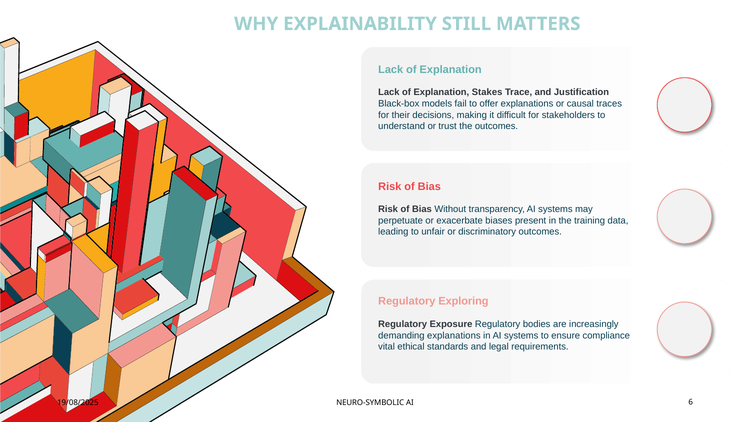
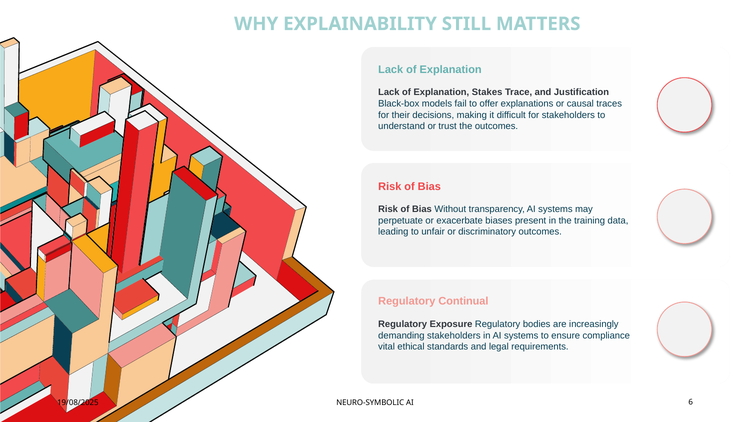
Exploring: Exploring -> Continual (463, 301)
demanding explanations: explanations -> stakeholders (454, 335)
